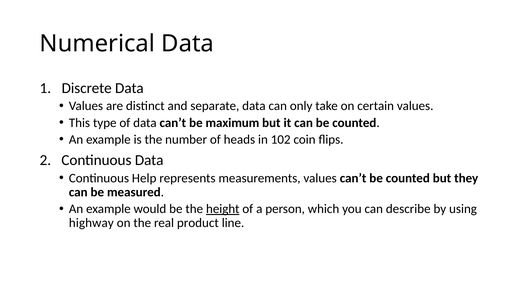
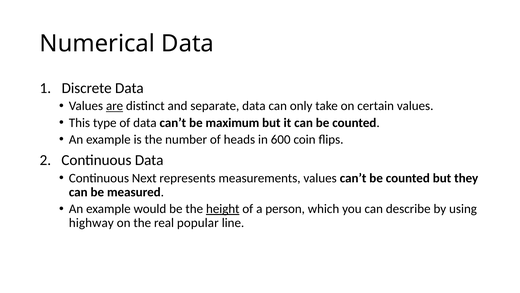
are underline: none -> present (115, 106)
102: 102 -> 600 (281, 139)
Help: Help -> Next (144, 178)
product: product -> popular (198, 223)
